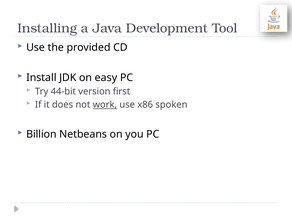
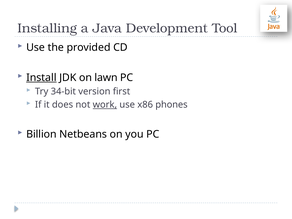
Install underline: none -> present (41, 78)
easy: easy -> lawn (106, 78)
44-bit: 44-bit -> 34-bit (63, 91)
spoken: spoken -> phones (171, 105)
